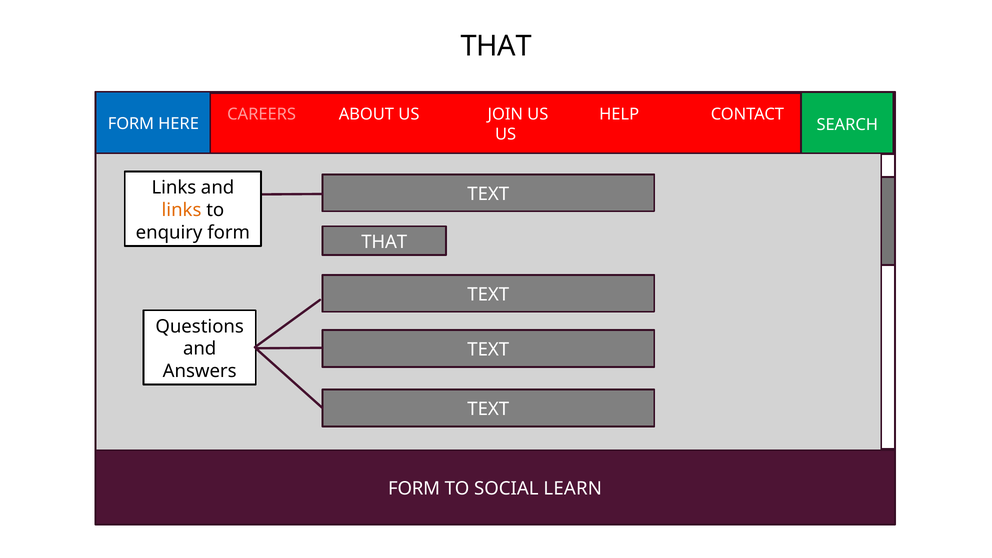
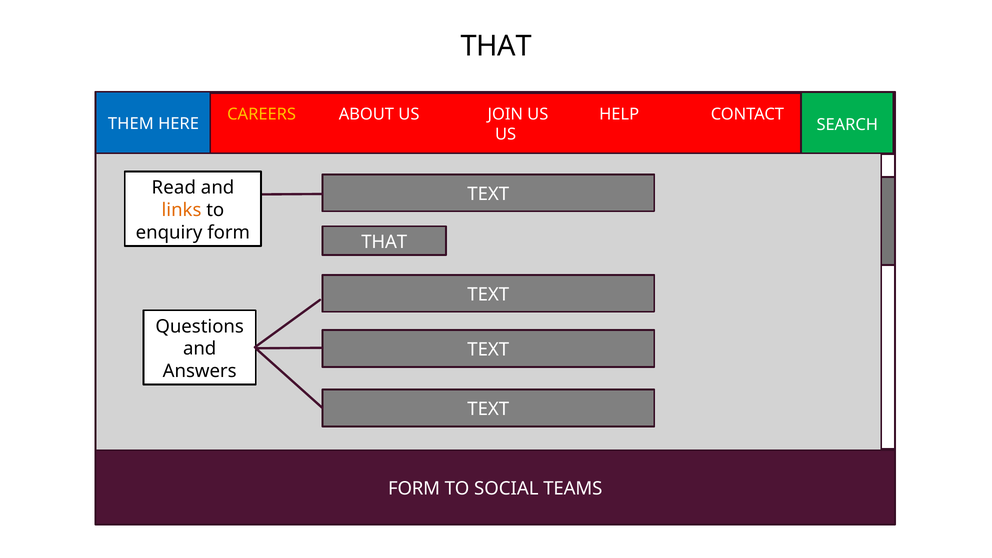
CAREERS colour: pink -> yellow (262, 114)
FORM: FORM -> THEM (131, 124)
Links: Links -> Read (174, 188)
LEARN: LEARN -> TEAMS (573, 489)
